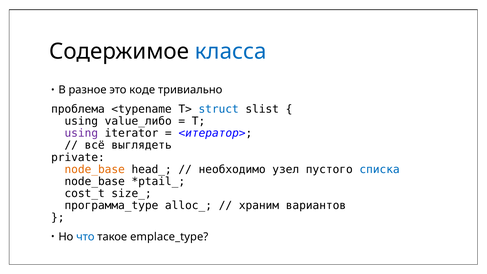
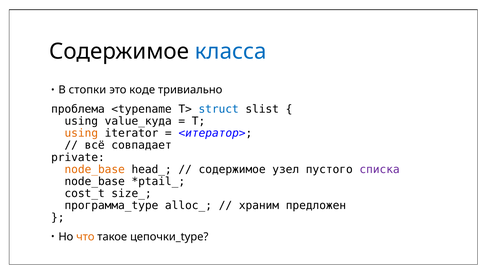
разное: разное -> стопки (87, 90)
value_либо: value_либо -> value_куда (138, 121)
using colour: purple -> orange (81, 133)
выглядеть: выглядеть -> совпадает (142, 145)
необходимо: необходимо -> содержимое (232, 169)
списка colour: blue -> purple (380, 169)
вариантов: вариантов -> предложен (316, 206)
что colour: blue -> orange (85, 237)
emplace_type: emplace_type -> цепочки_type (169, 237)
